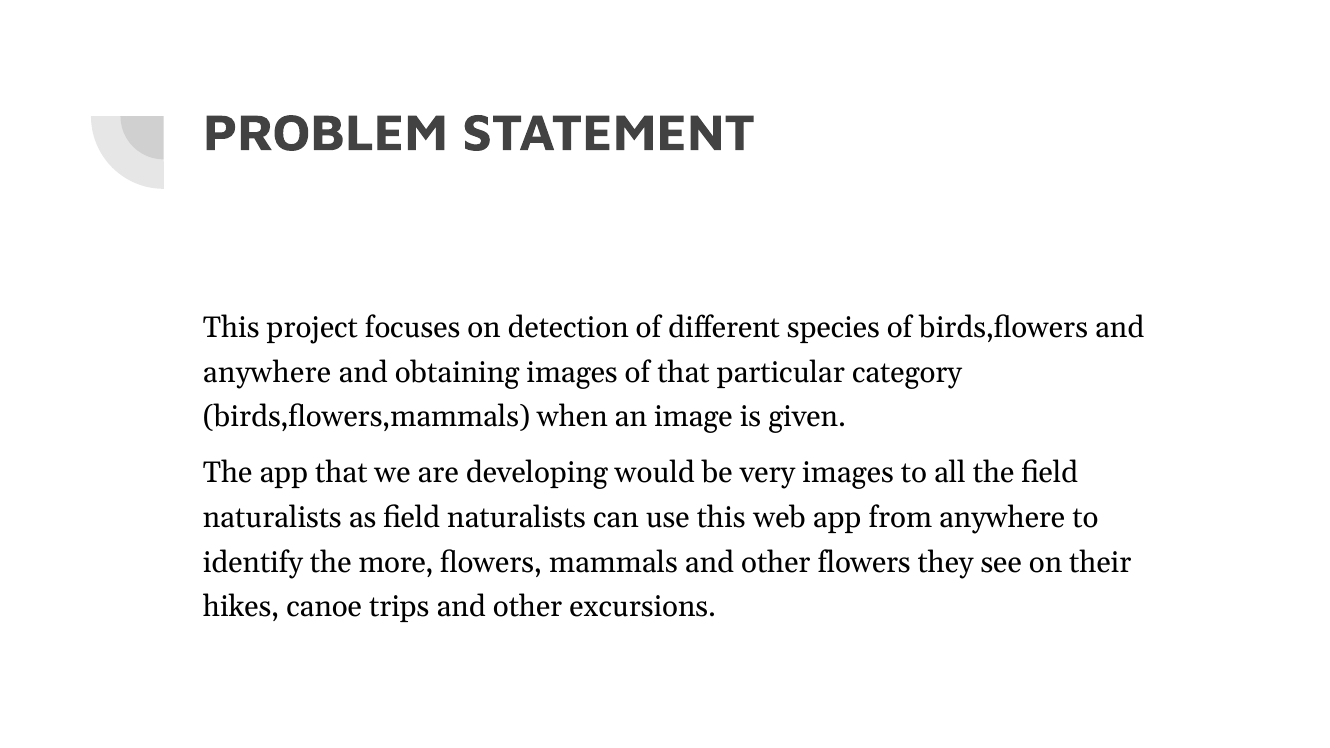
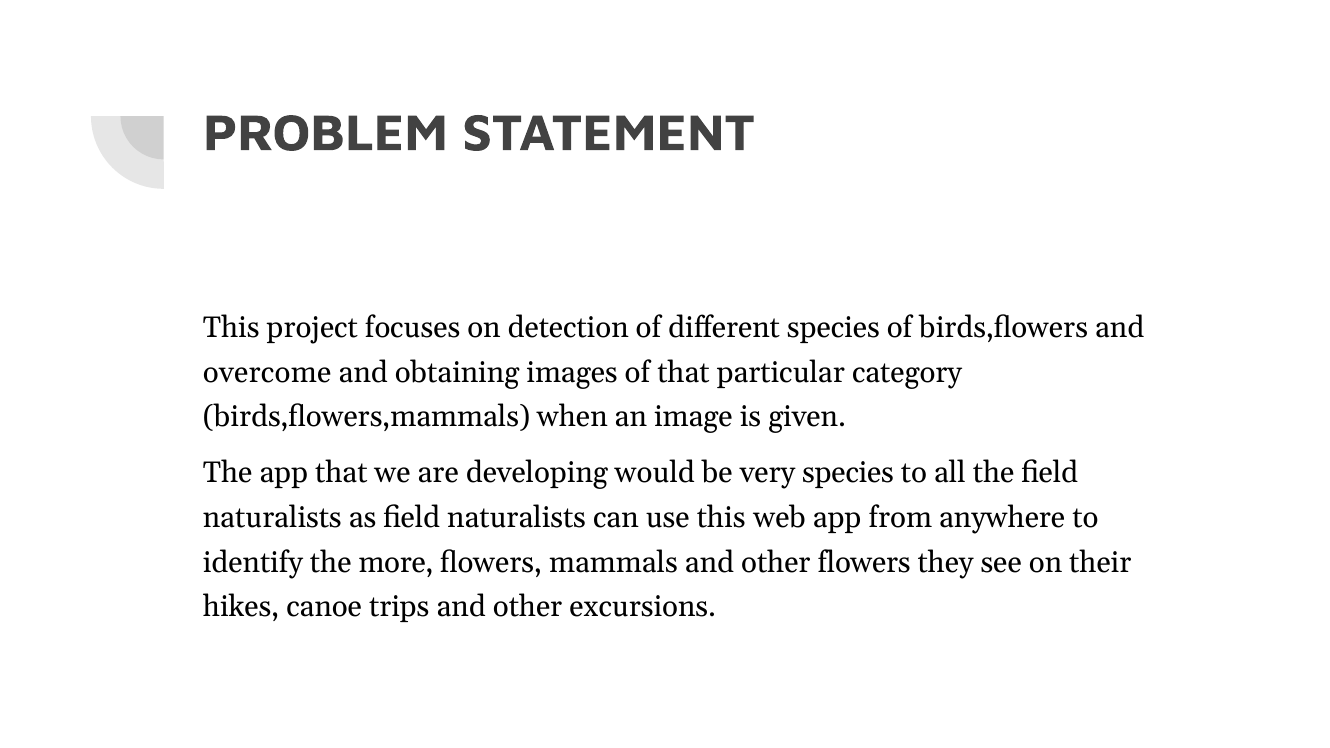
anywhere: anywhere -> overcome (267, 372)
very images: images -> species (848, 473)
